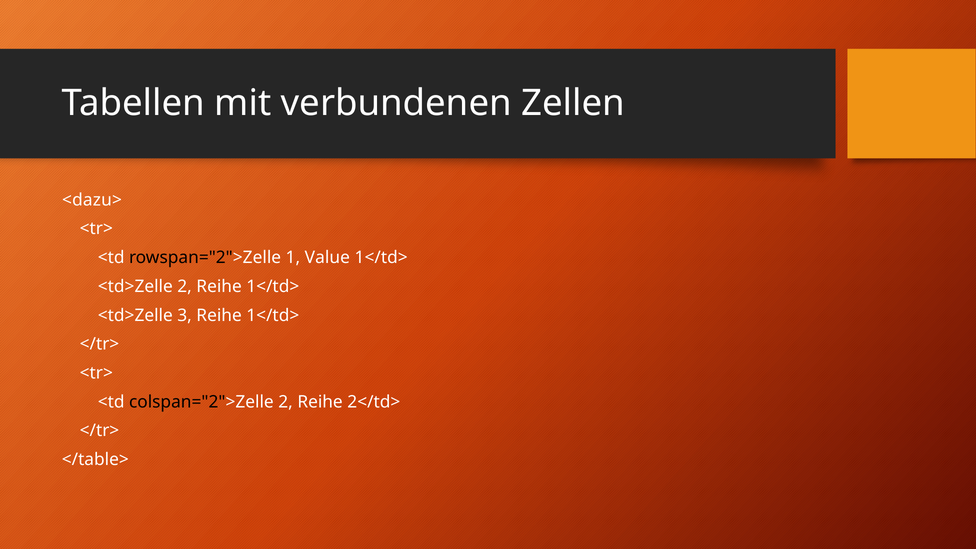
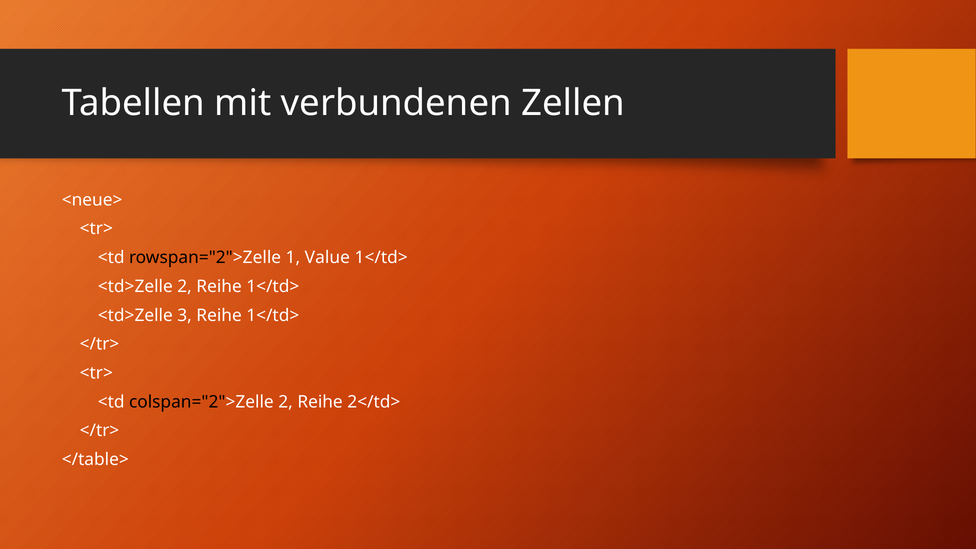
<dazu>: <dazu> -> <neue> (92, 200)
